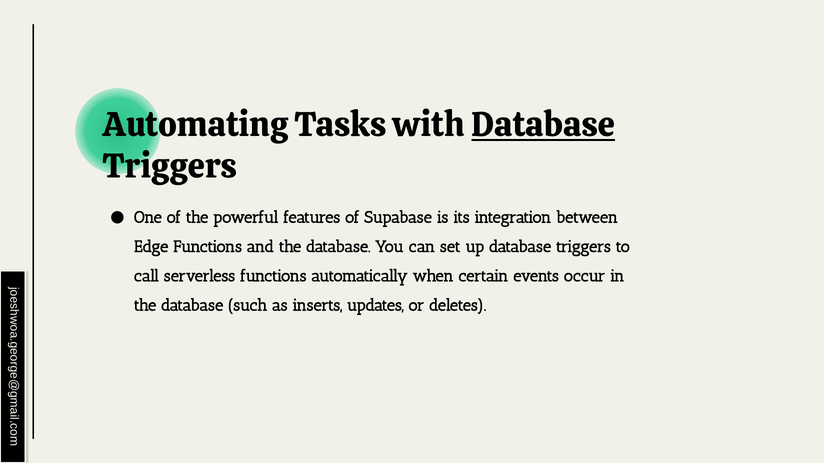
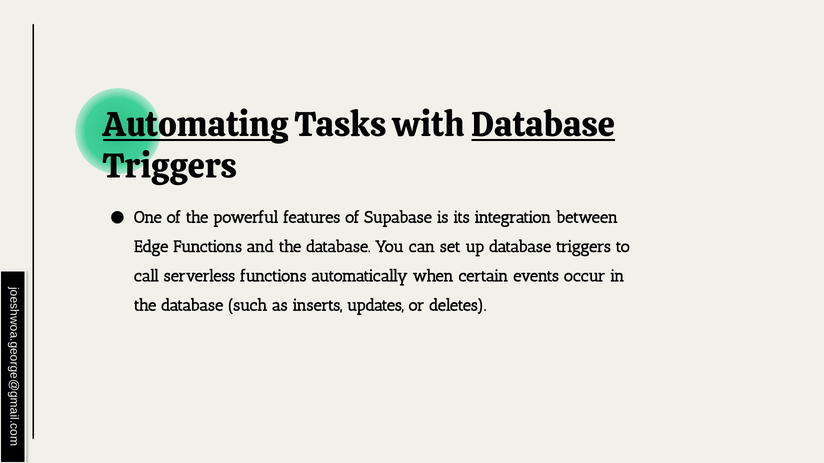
Automating underline: none -> present (196, 125)
